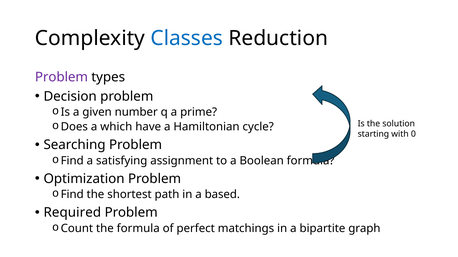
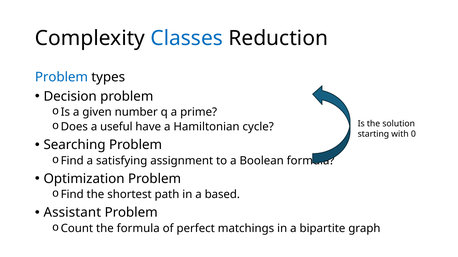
Problem colour: purple -> blue (61, 77)
which: which -> useful (116, 127)
Required: Required -> Assistant (72, 213)
